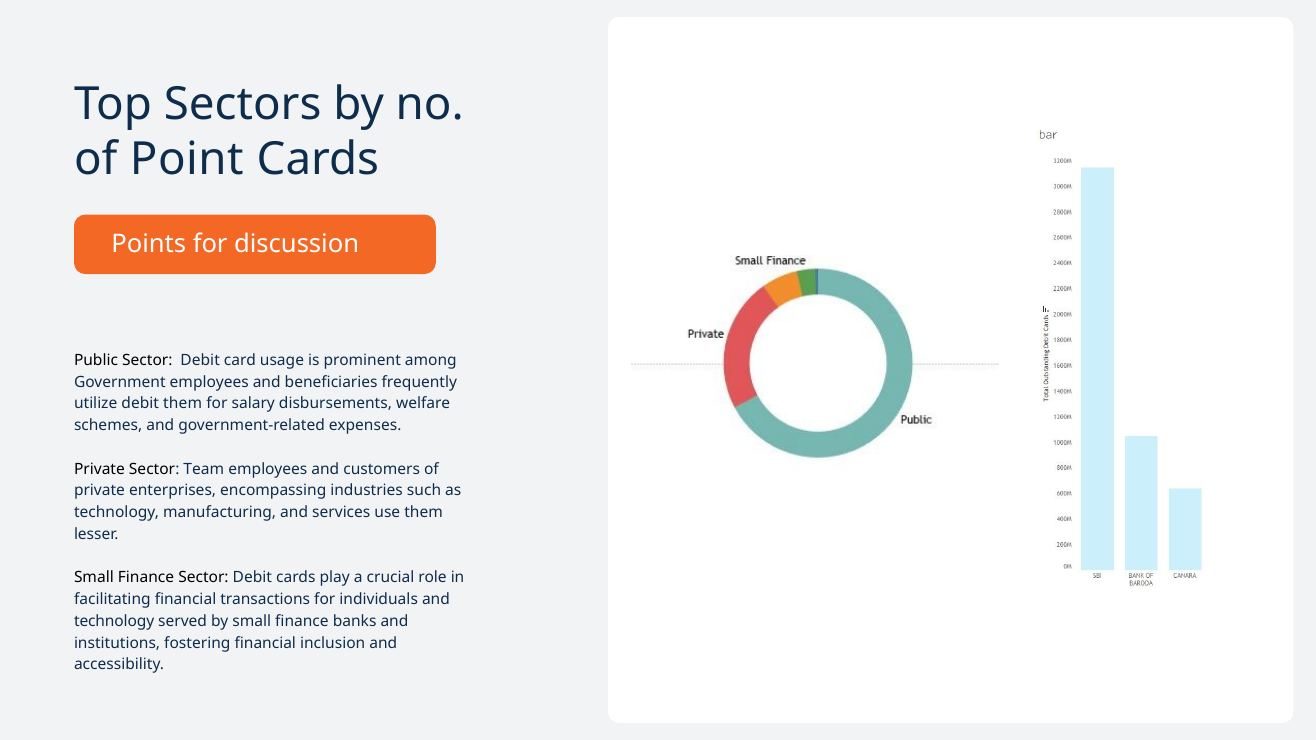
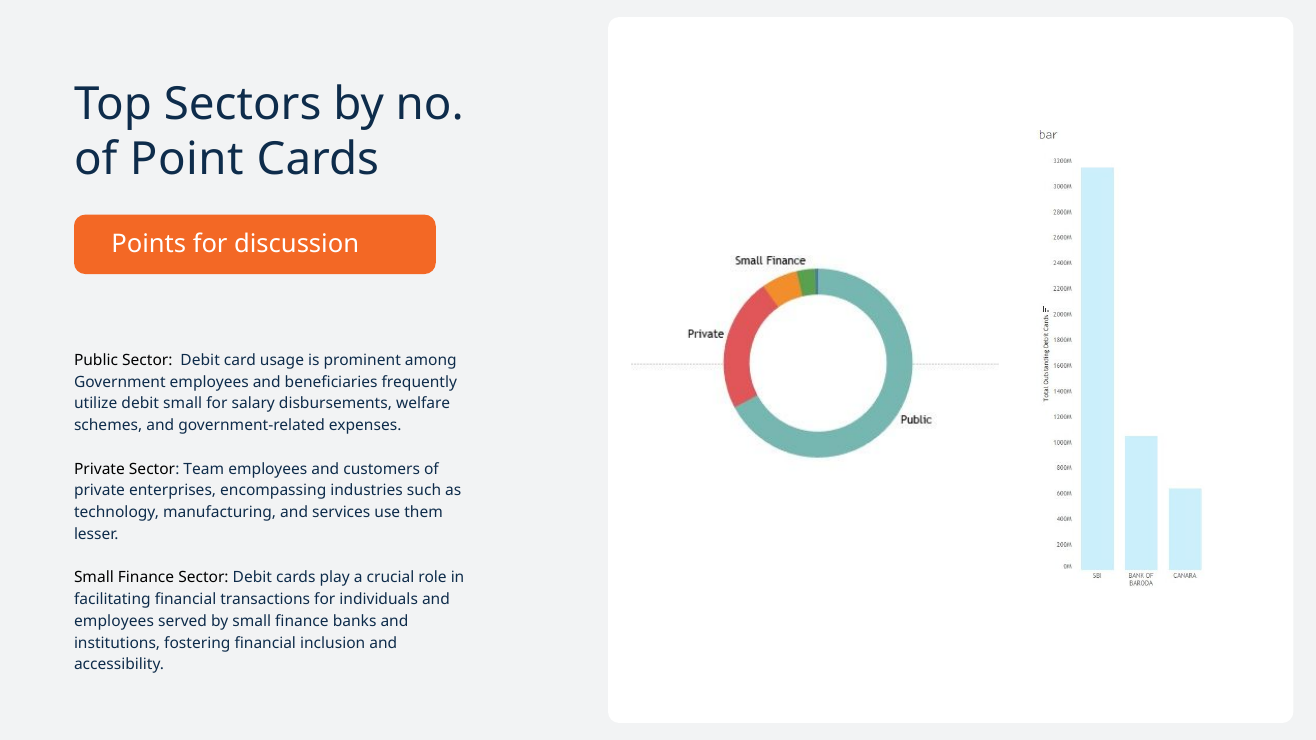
debit them: them -> small (183, 404)
technology: technology -> employees (114, 621)
